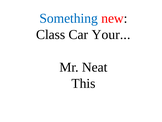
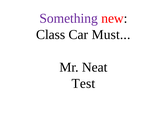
Something colour: blue -> purple (69, 18)
Your: Your -> Must (111, 34)
This: This -> Test (83, 83)
